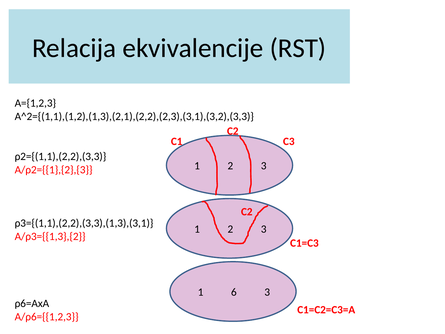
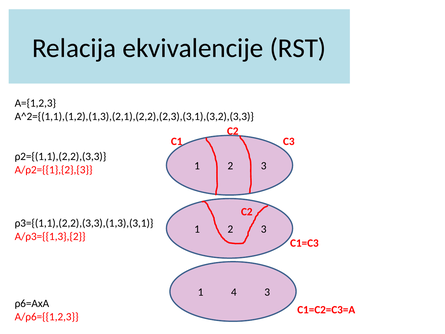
6: 6 -> 4 (234, 292)
